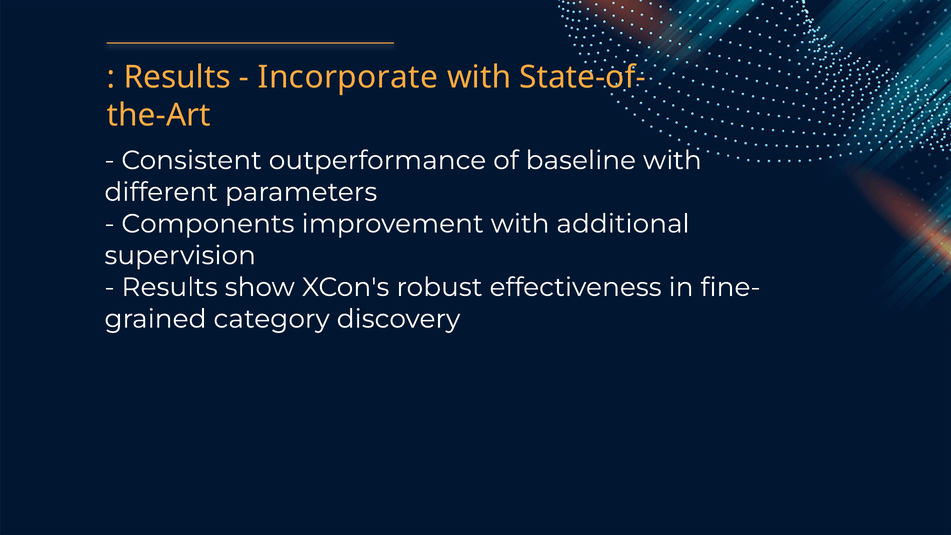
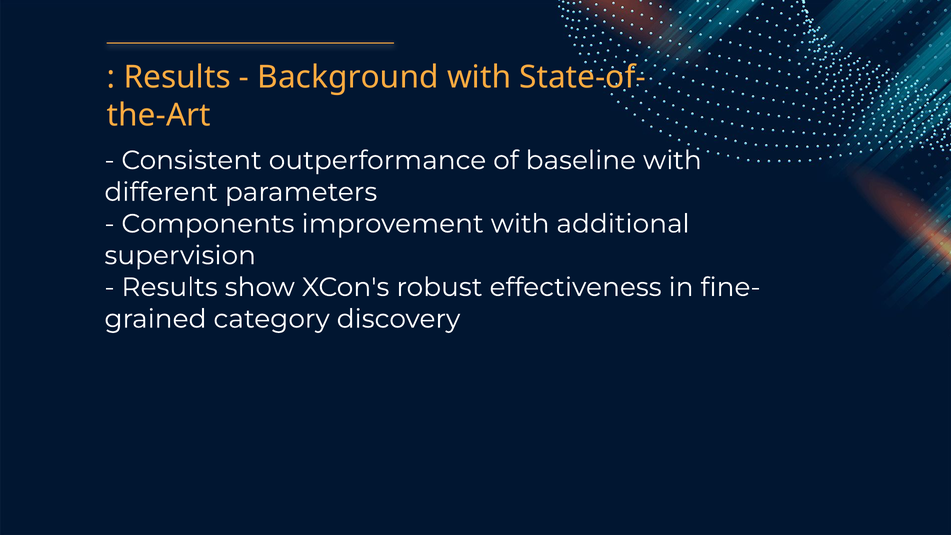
Incorporate: Incorporate -> Background (348, 77)
